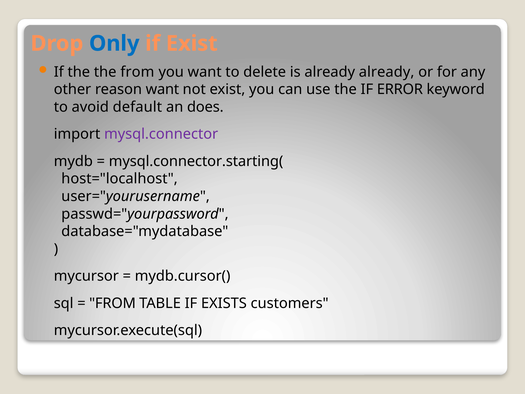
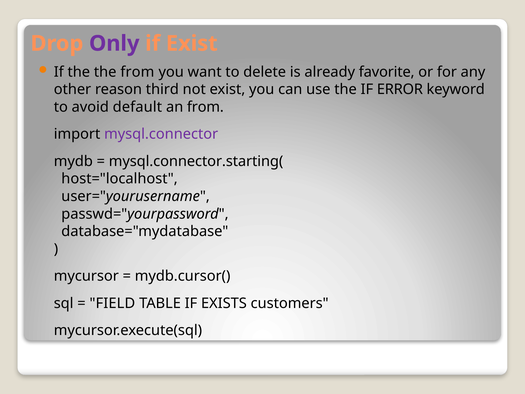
Only colour: blue -> purple (114, 43)
already already: already -> favorite (387, 72)
reason want: want -> third (162, 89)
an does: does -> from (205, 107)
FROM: FROM -> FIELD (112, 303)
